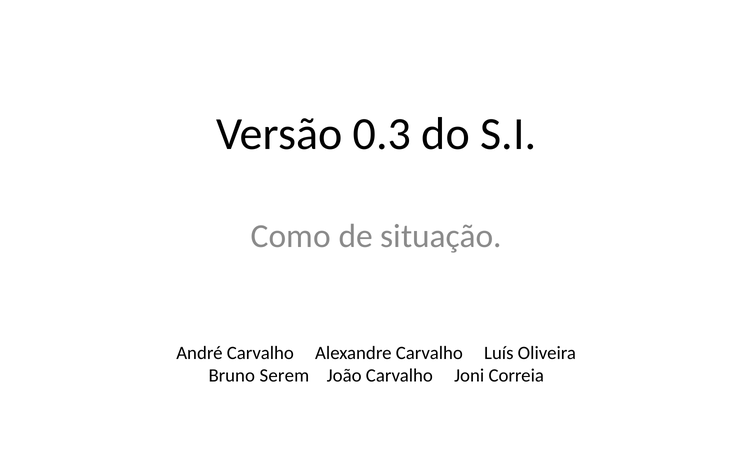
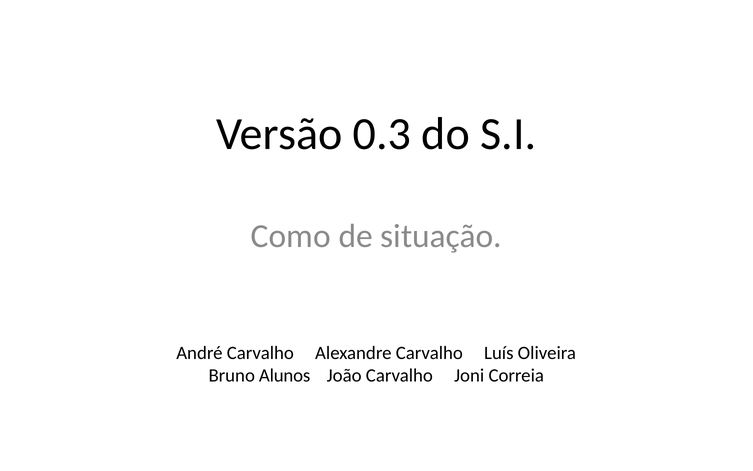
Serem: Serem -> Alunos (285, 375)
